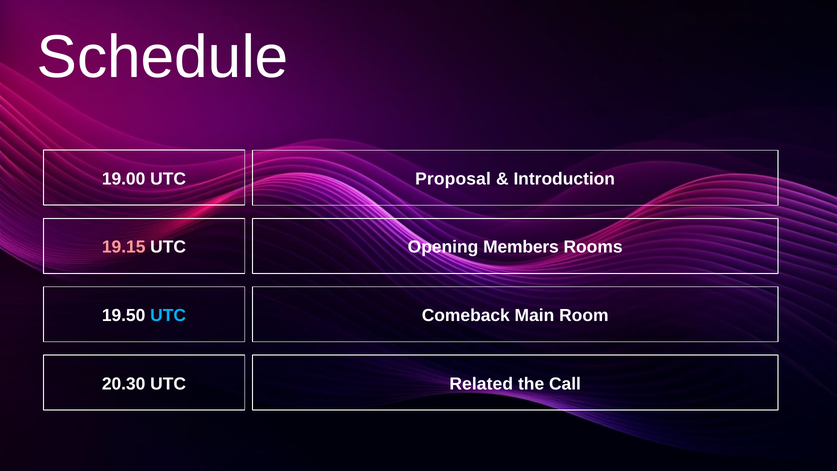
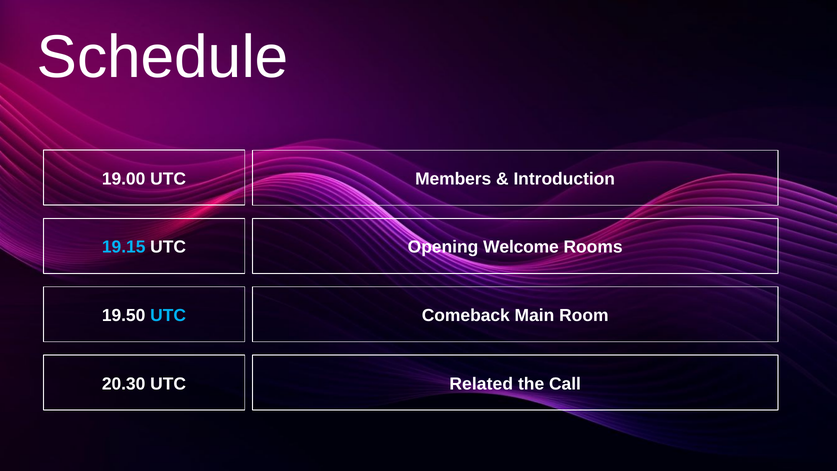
Proposal: Proposal -> Members (453, 179)
19.15 colour: pink -> light blue (124, 247)
Members: Members -> Welcome (521, 247)
